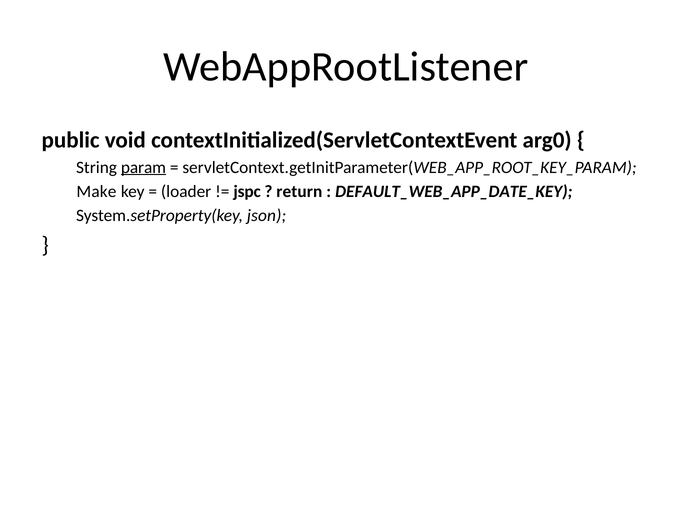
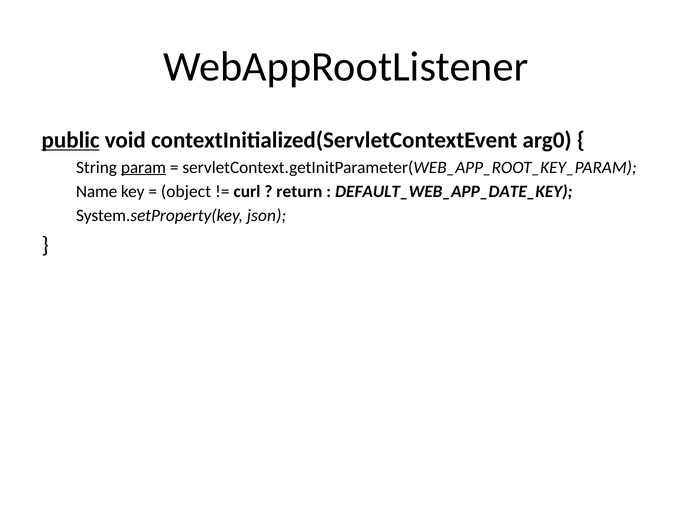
public underline: none -> present (71, 140)
Make: Make -> Name (97, 192)
loader: loader -> object (186, 192)
jspc: jspc -> curl (247, 192)
